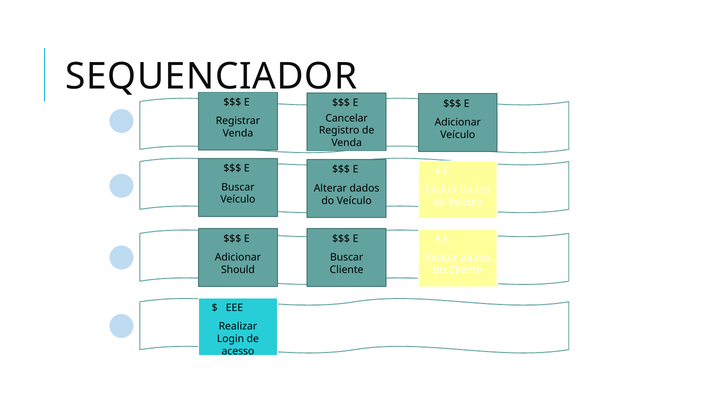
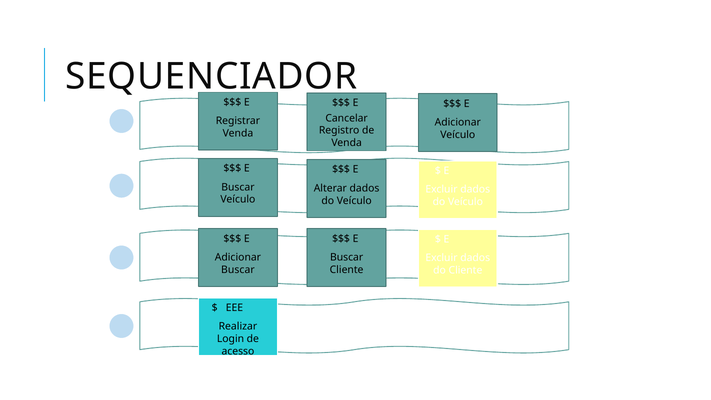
Should: Should -> Buscar (238, 270)
